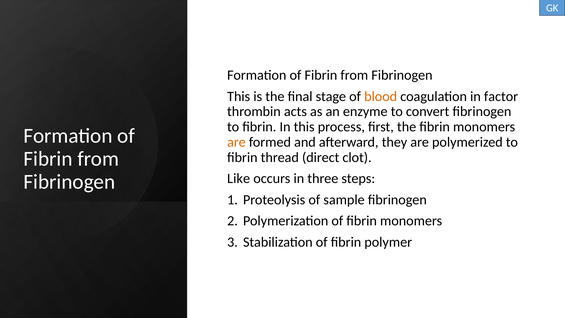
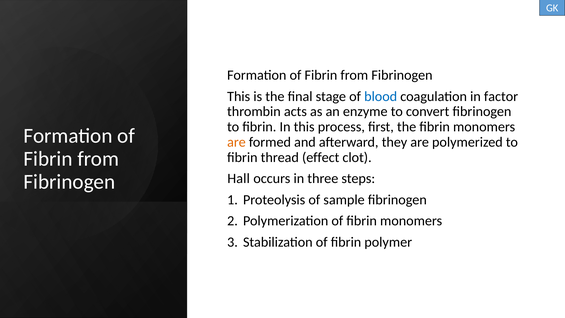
blood colour: orange -> blue (381, 96)
direct: direct -> effect (321, 157)
Like: Like -> Hall (239, 178)
